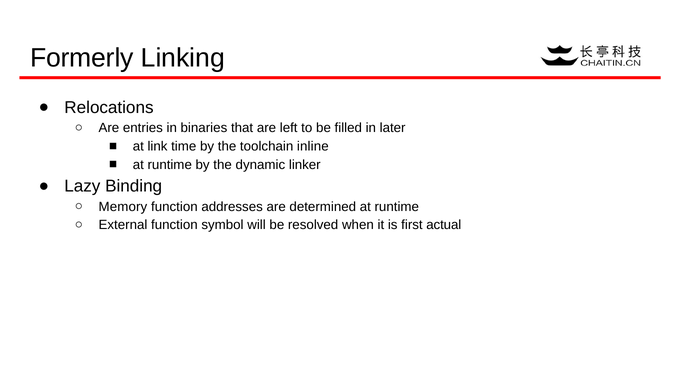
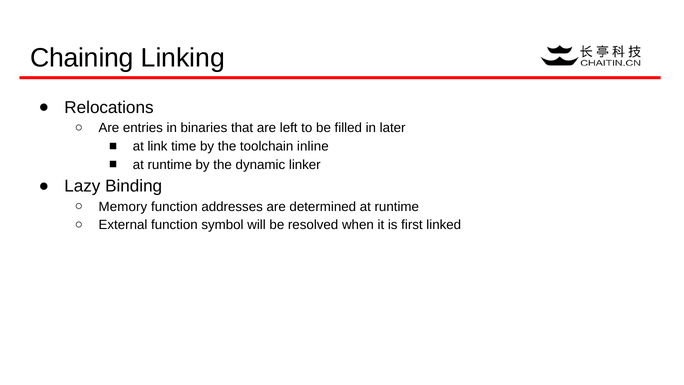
Formerly: Formerly -> Chaining (82, 58)
actual: actual -> linked (444, 225)
